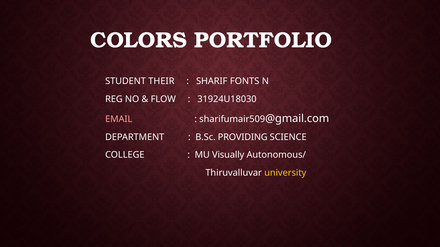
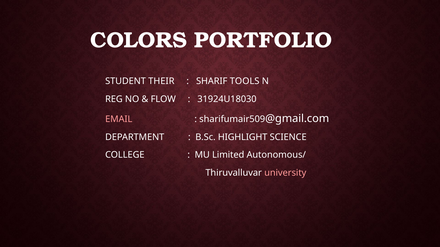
FONTS: FONTS -> TOOLS (245, 81)
PROVIDING: PROVIDING -> HIGHLIGHT (243, 137)
Visually: Visually -> Limited (228, 155)
university colour: yellow -> pink (285, 173)
